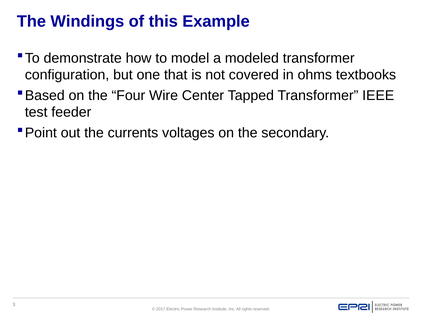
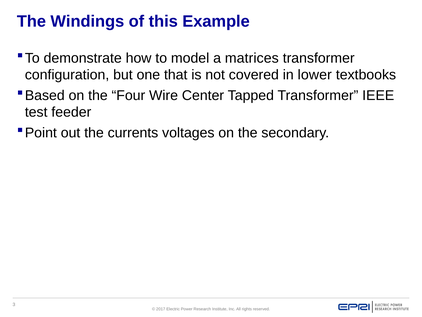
modeled: modeled -> matrices (252, 58)
ohms: ohms -> lower (315, 75)
